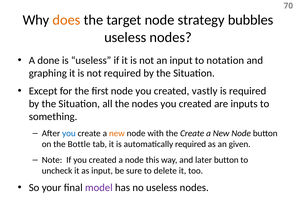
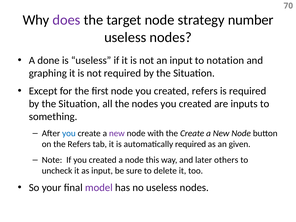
does colour: orange -> purple (66, 20)
bubbles: bubbles -> number (251, 20)
created vastly: vastly -> refers (205, 91)
new colour: orange -> purple (117, 133)
the Bottle: Bottle -> Refers (79, 144)
later button: button -> others (226, 160)
